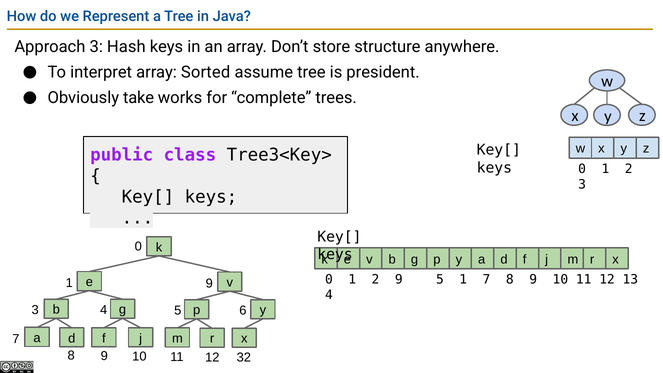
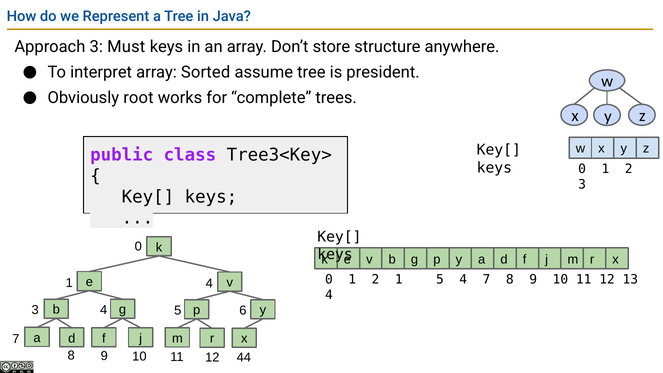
Hash: Hash -> Must (126, 47)
take: take -> root (138, 98)
5 1: 1 -> 4 (463, 279)
2 9: 9 -> 1 (399, 279)
9: 9 -> 4 (209, 284)
32: 32 -> 44 (244, 357)
